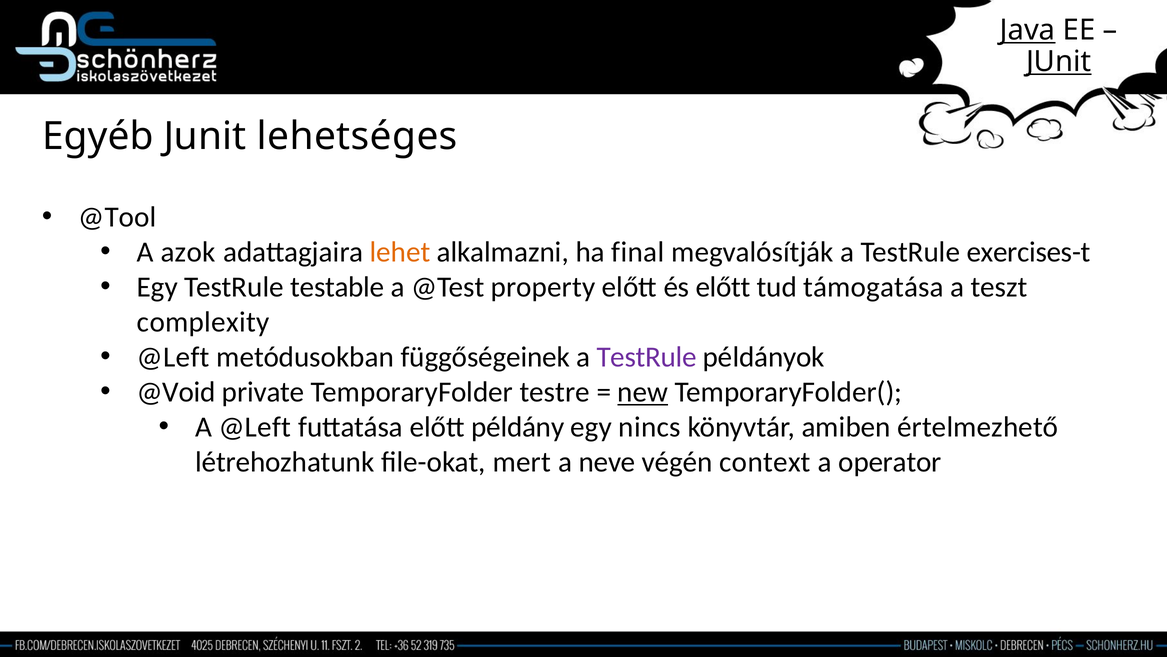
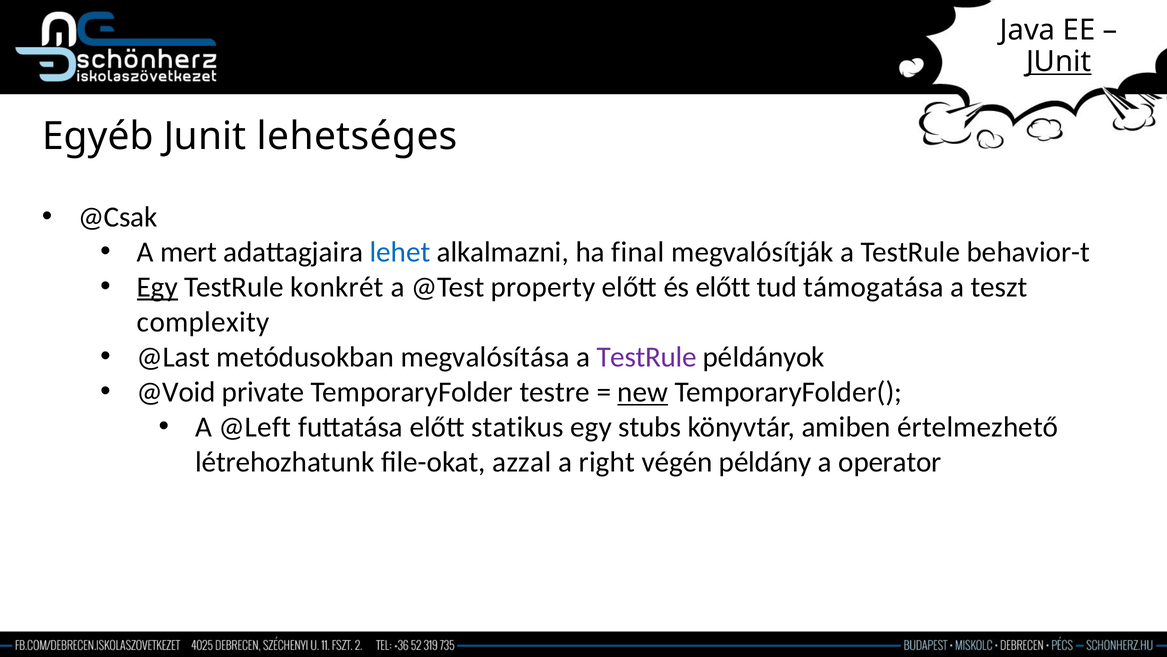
Java underline: present -> none (1028, 30)
@Tool: @Tool -> @Csak (118, 217)
azok: azok -> mert (188, 252)
lehet colour: orange -> blue (400, 252)
exercises-t: exercises-t -> behavior-t (1028, 252)
Egy underline: none -> present (157, 287)
testable: testable -> konkrét (337, 287)
@Left: @Left -> @Last (173, 357)
függőségeinek: függőségeinek -> megvalósítása (485, 357)
példány: példány -> statikus (517, 427)
nincs: nincs -> stubs (650, 427)
mert: mert -> azzal (522, 462)
neve: neve -> right (607, 462)
context: context -> példány (765, 462)
